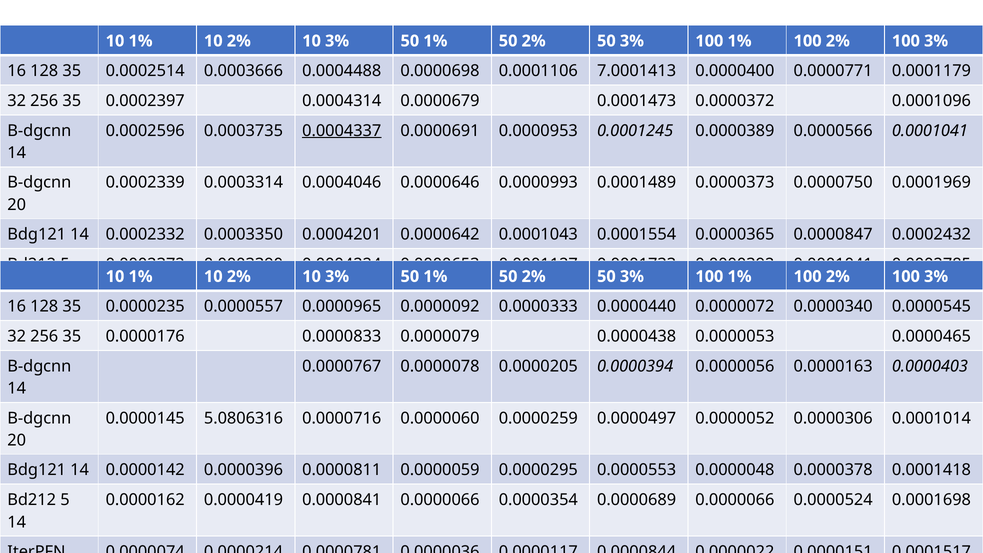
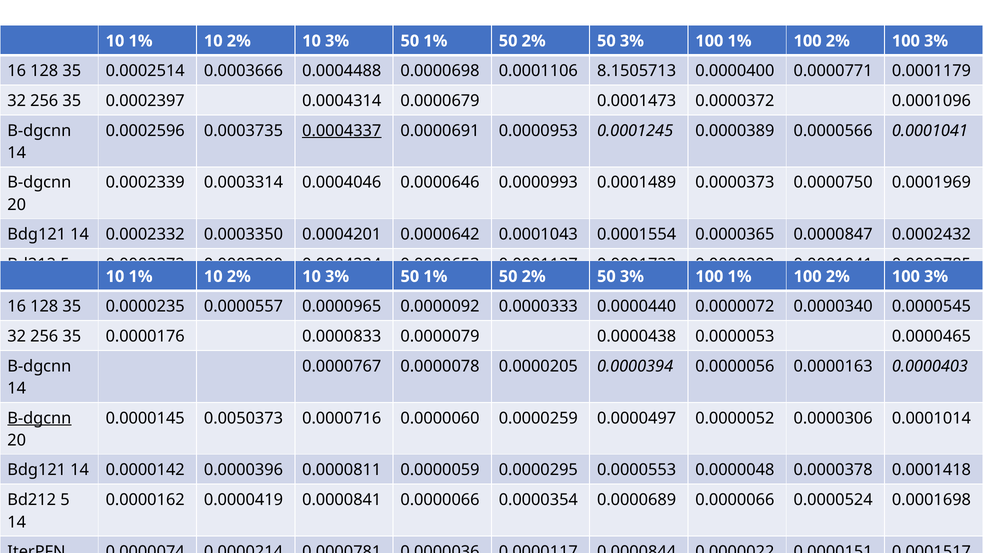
7.0001413: 7.0001413 -> 8.1505713 (637, 71)
B-dgcnn underline: none -> present (39, 418)
5.0806316: 5.0806316 -> 0.0050373 (243, 418)
